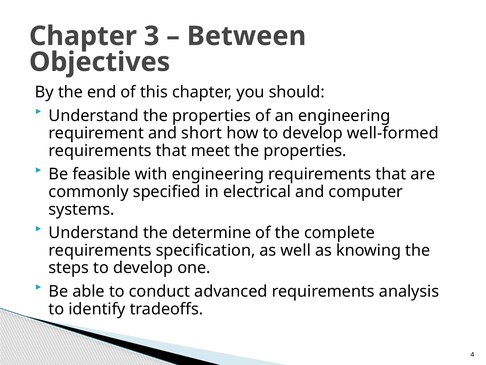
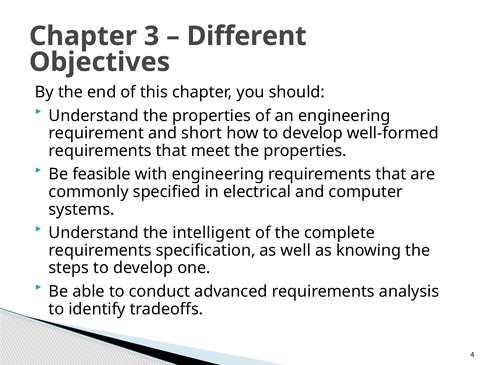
Between: Between -> Different (247, 36)
determine: determine -> intelligent (212, 233)
